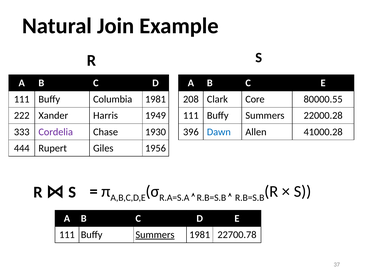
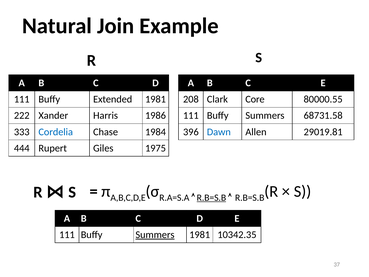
Columbia: Columbia -> Extended (113, 99)
1949: 1949 -> 1986 (156, 115)
22000.28: 22000.28 -> 68731.58 (323, 115)
Cordelia colour: purple -> blue (56, 132)
1930: 1930 -> 1984 (156, 132)
41000.28: 41000.28 -> 29019.81 (323, 132)
1956: 1956 -> 1975 (156, 148)
R.B=S.B underline: none -> present (211, 198)
22700.78: 22700.78 -> 10342.35 (237, 234)
